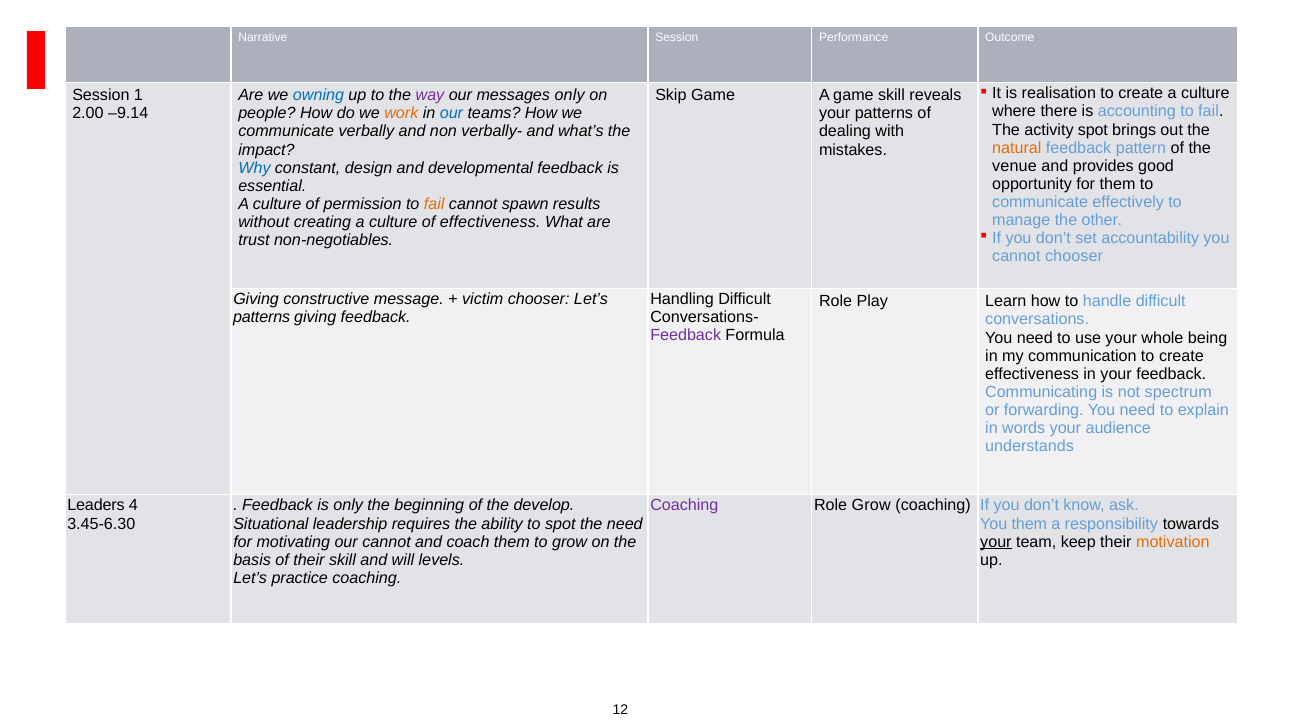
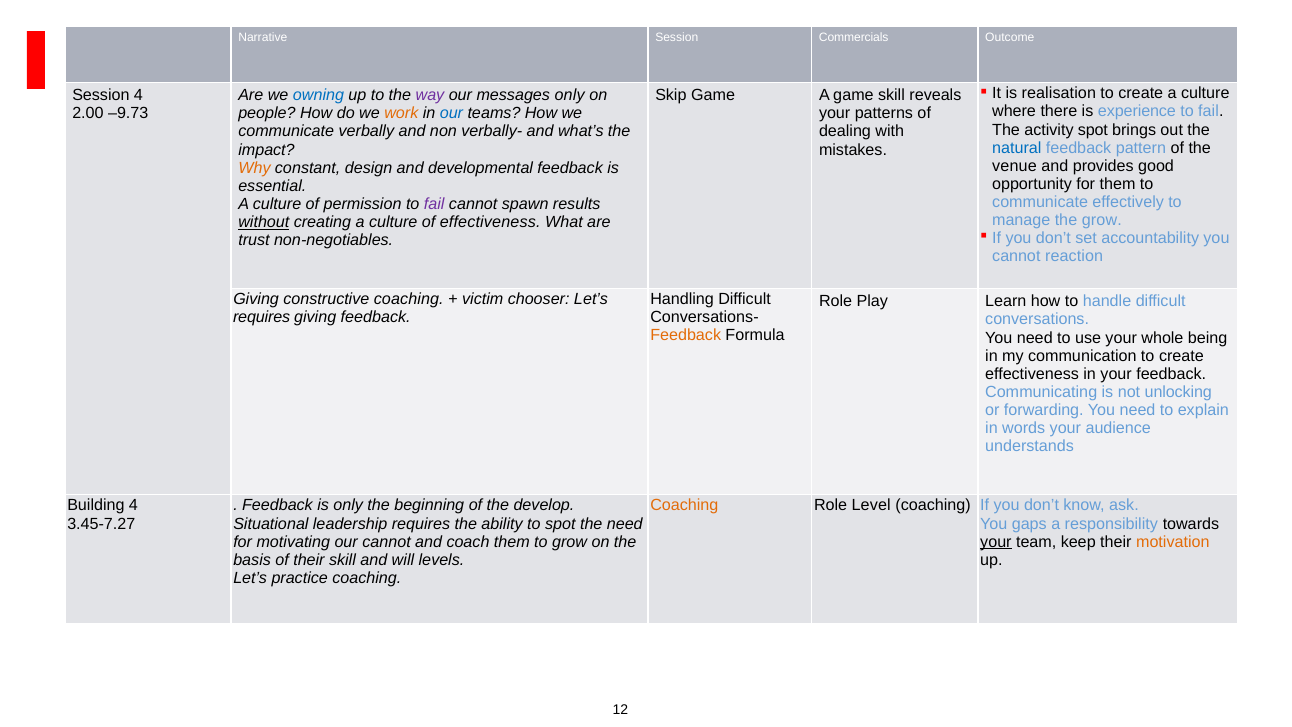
Performance: Performance -> Commercials (854, 37)
Session 1: 1 -> 4 (138, 95)
accounting: accounting -> experience (1137, 112)
–9.14: –9.14 -> –9.73 (128, 114)
natural colour: orange -> blue (1017, 148)
Why colour: blue -> orange (254, 168)
fail colour: orange -> purple (434, 204)
the other: other -> grow (1102, 220)
without underline: none -> present (264, 222)
cannot chooser: chooser -> reaction (1074, 256)
constructive message: message -> coaching (409, 299)
patterns: patterns -> requires (262, 317)
Feedback colour: purple -> orange (686, 335)
spectrum: spectrum -> unlocking (1178, 392)
Leaders: Leaders -> Building (96, 505)
Coaching colour: purple -> orange (684, 505)
Role Grow: Grow -> Level (871, 505)
3.45-6.30: 3.45-6.30 -> 3.45-7.27 (101, 524)
You them: them -> gaps (1029, 524)
